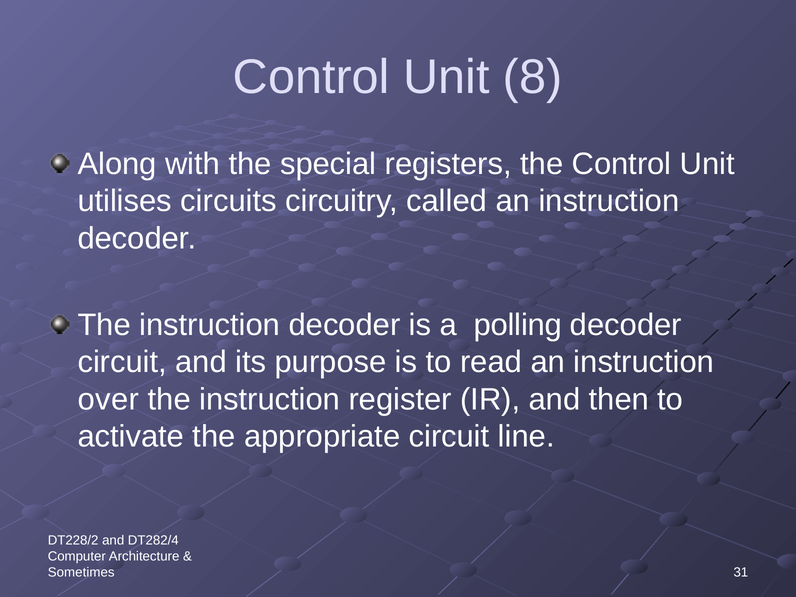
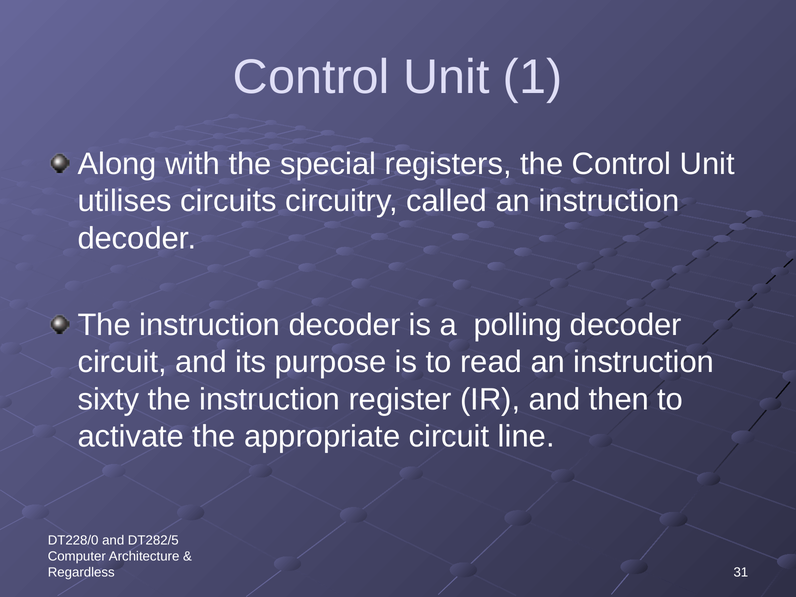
8: 8 -> 1 (533, 77)
over: over -> sixty (108, 399)
DT228/2: DT228/2 -> DT228/0 (73, 540)
DT282/4: DT282/4 -> DT282/5 (153, 540)
Sometimes: Sometimes -> Regardless (81, 572)
